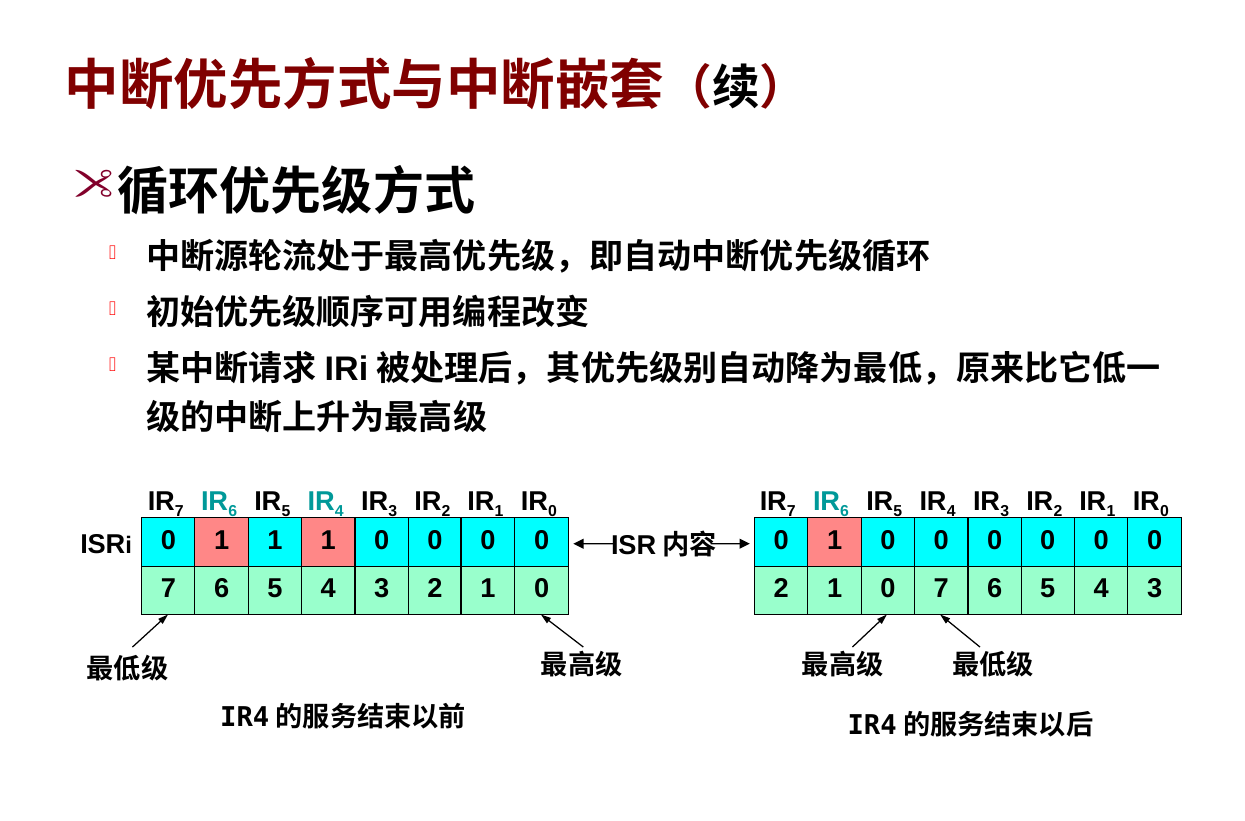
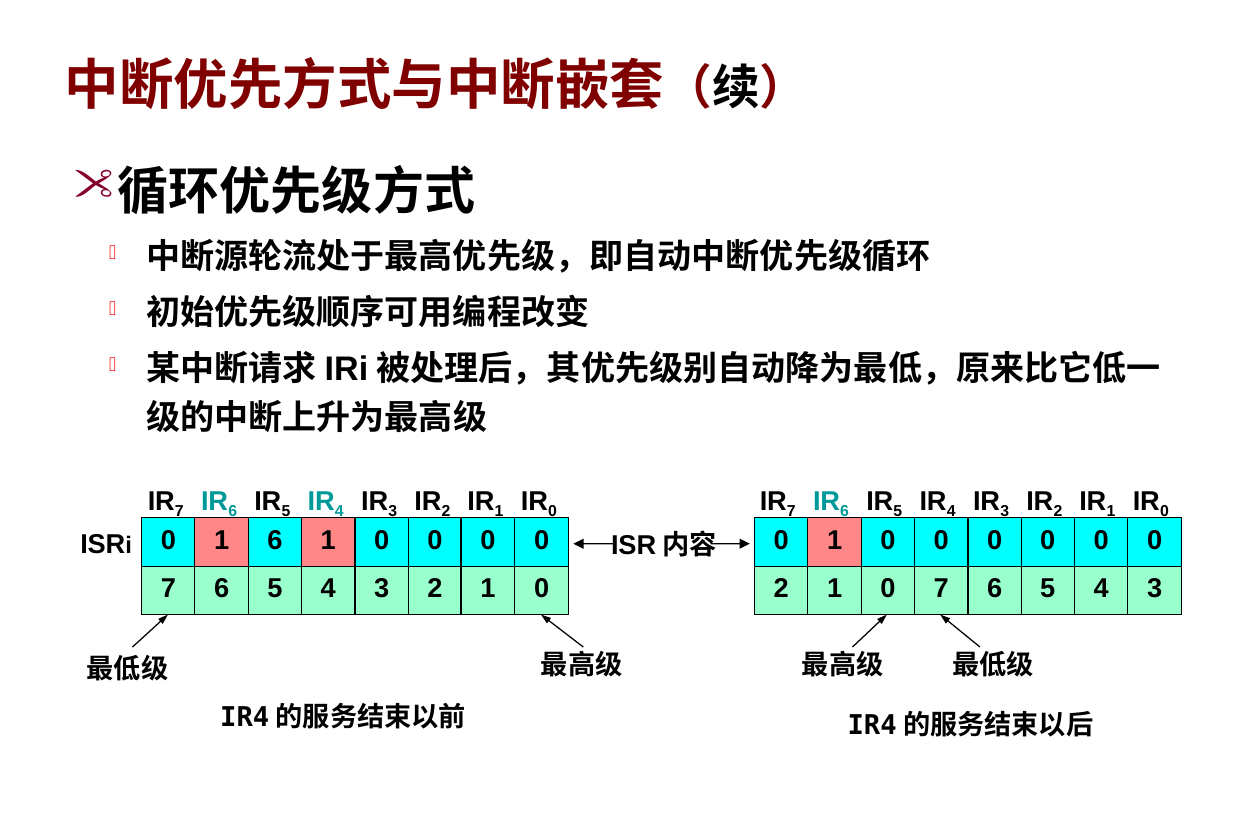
0 1 1: 1 -> 6 (275, 540)
